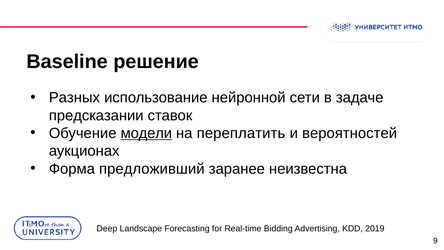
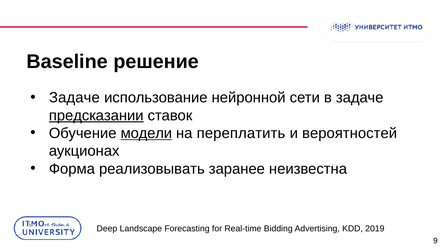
Разных: Разных -> Задаче (74, 98)
предсказании underline: none -> present (96, 115)
предложивший: предложивший -> реализовывать (152, 169)
